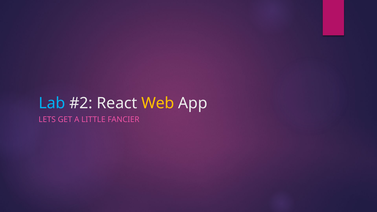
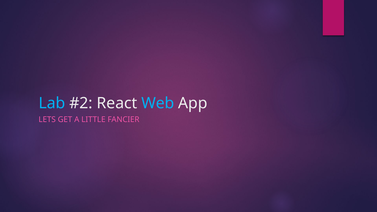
Web colour: yellow -> light blue (158, 103)
